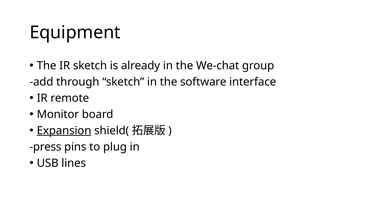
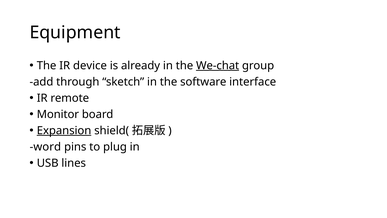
IR sketch: sketch -> device (90, 65)
We-chat underline: none -> present (218, 65)
press: press -> word (45, 147)
